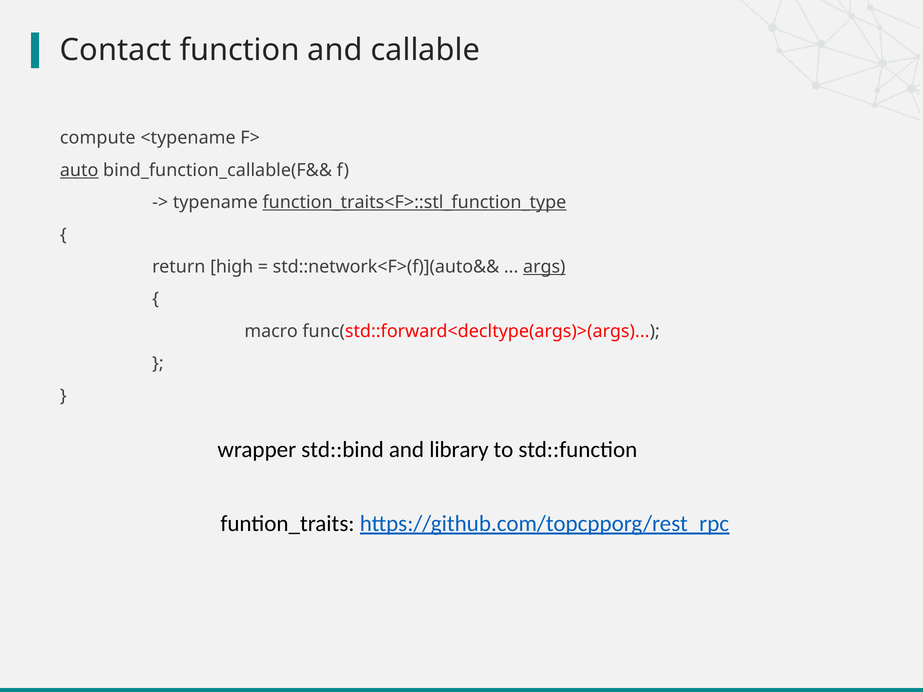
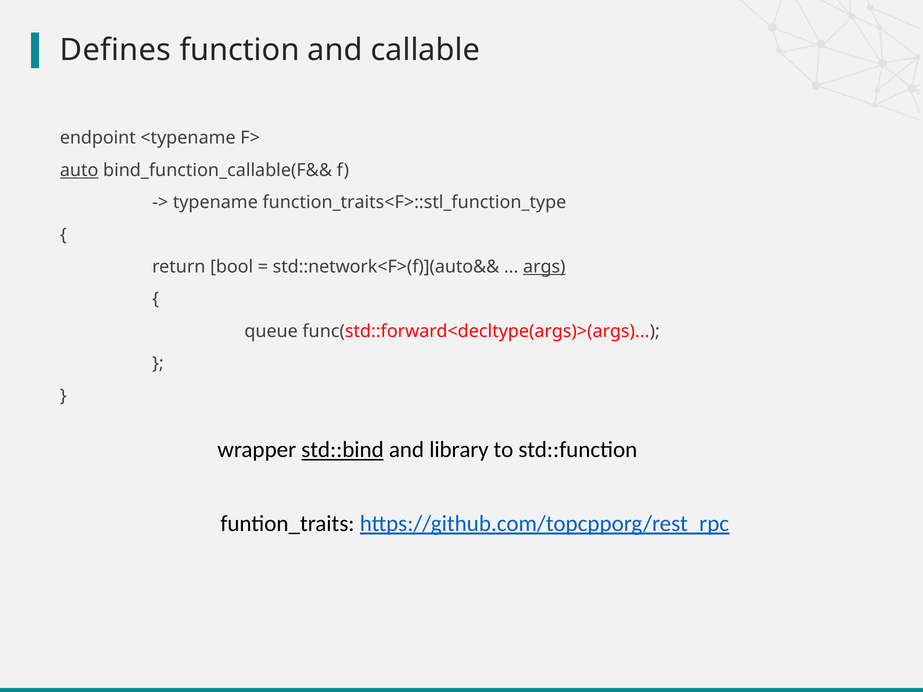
Contact: Contact -> Defines (116, 50)
compute: compute -> endpoint (98, 138)
function_traits<F>::stl_function_type underline: present -> none (414, 202)
high: high -> bool (232, 267)
macro: macro -> queue (271, 331)
std::bind underline: none -> present (343, 450)
